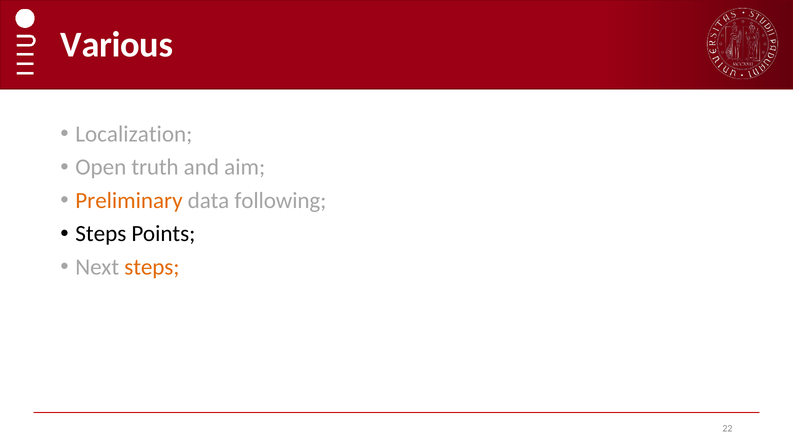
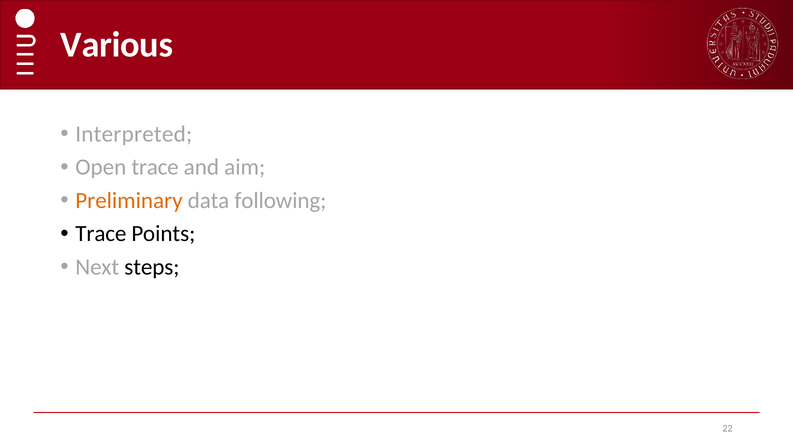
Localization: Localization -> Interpreted (134, 134)
Open truth: truth -> trace (155, 167)
Steps: Steps -> Trace (101, 234)
steps colour: orange -> black (152, 267)
